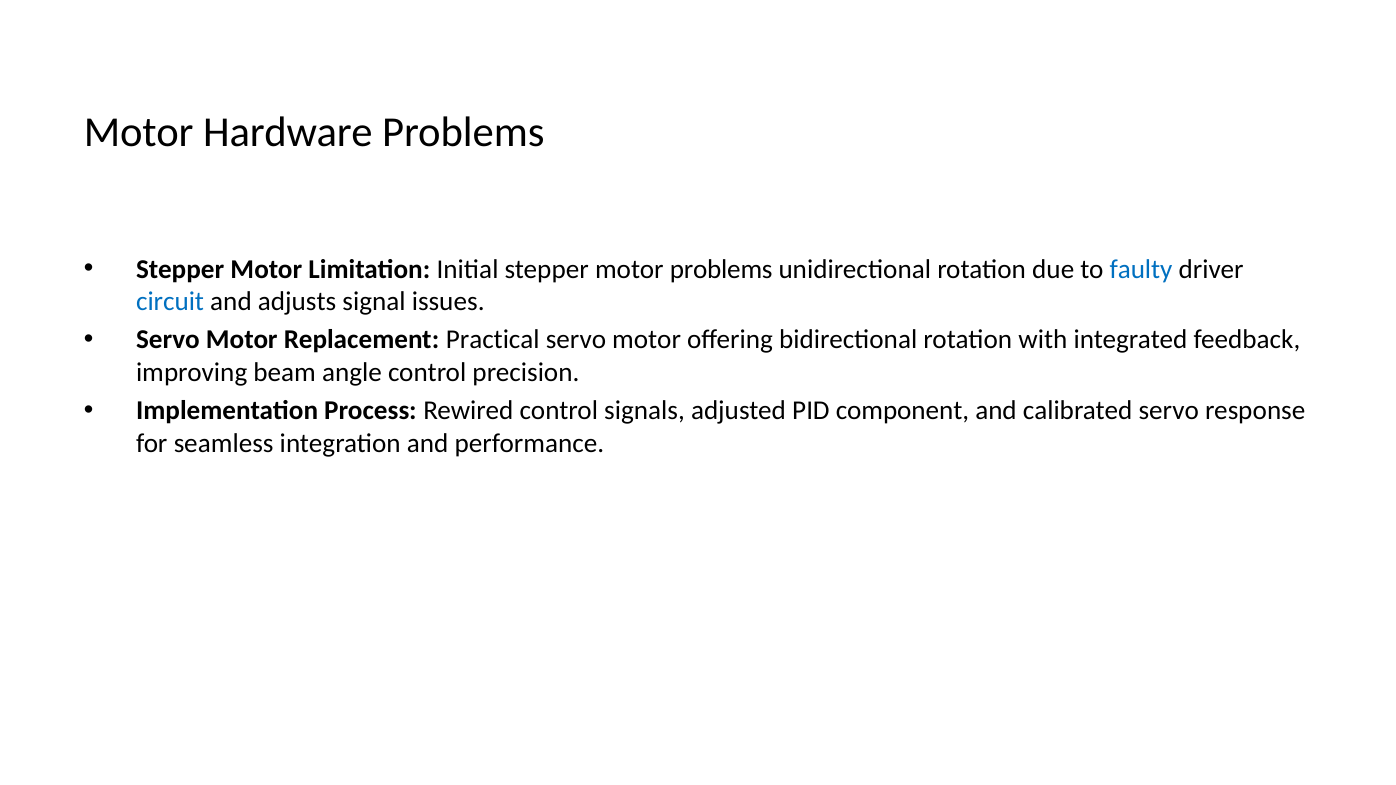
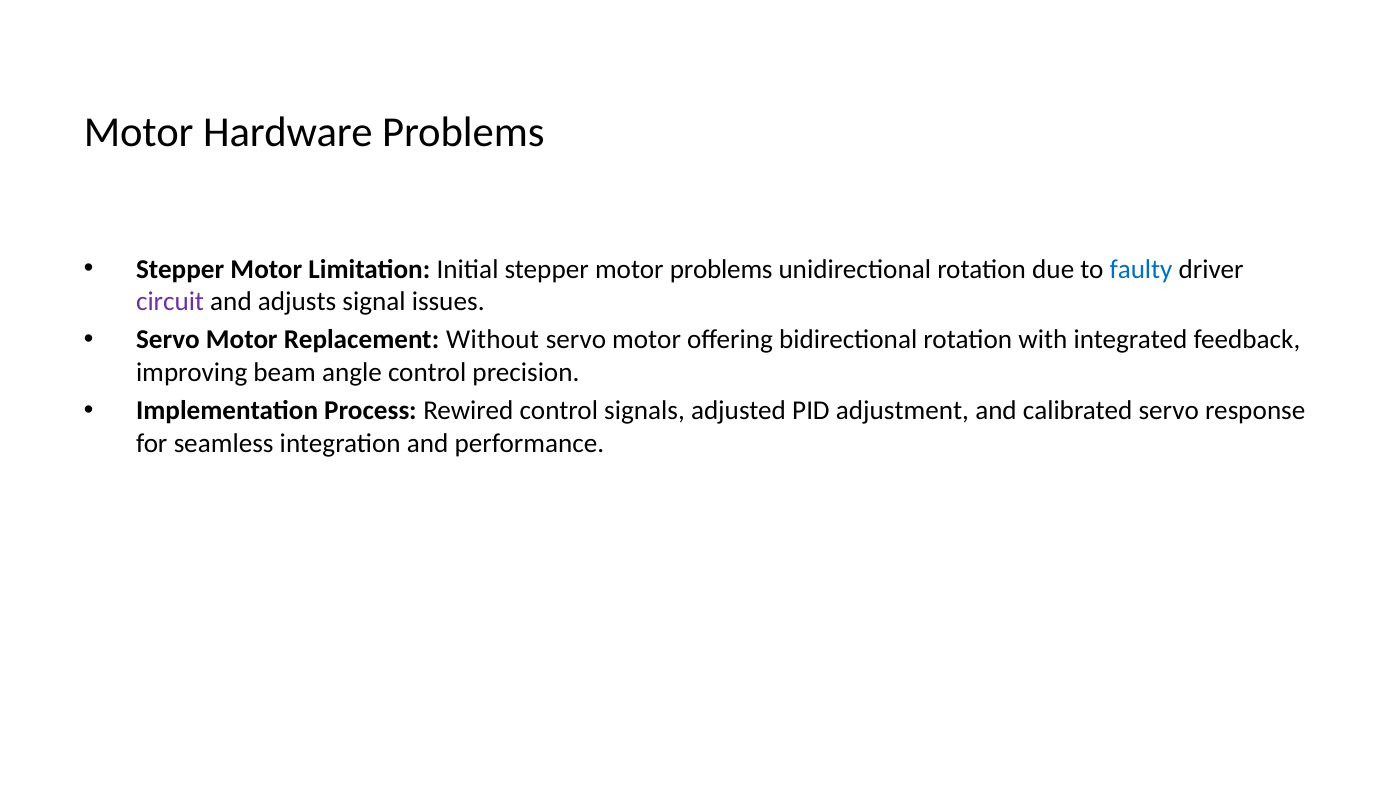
circuit colour: blue -> purple (170, 302)
Practical: Practical -> Without (493, 340)
component: component -> adjustment (902, 411)
